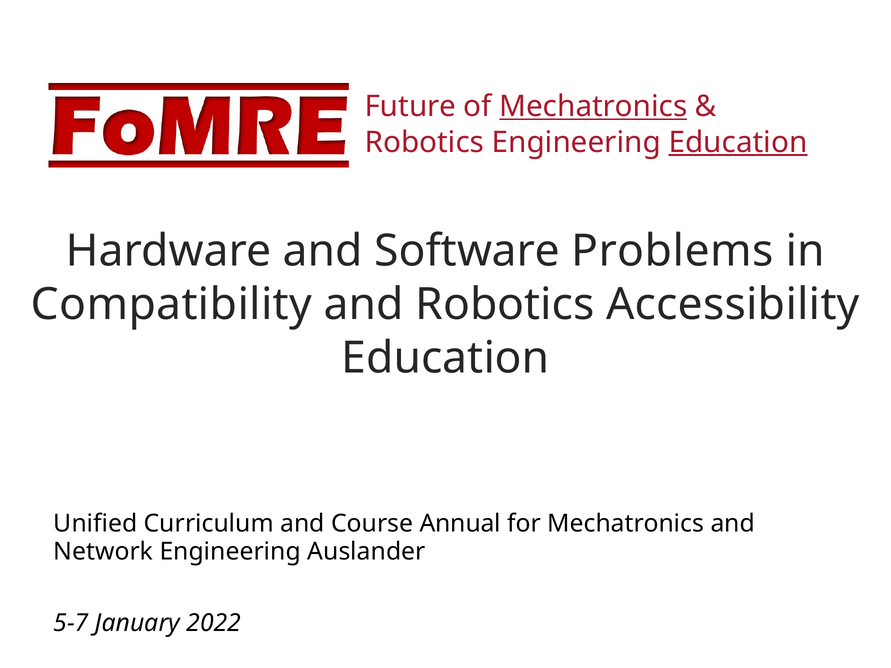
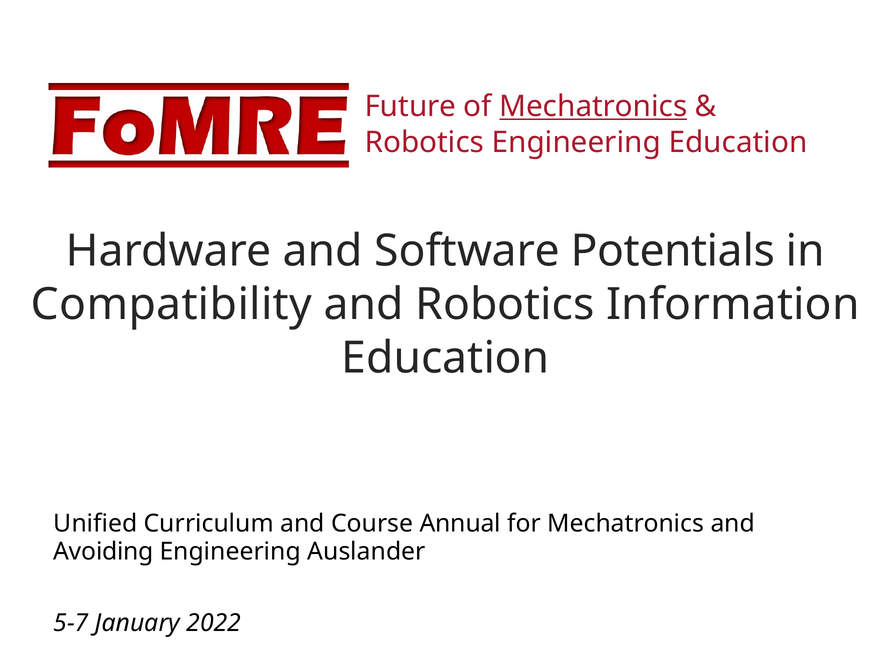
Education underline: present -> none (738, 142)
Problems: Problems -> Potentials (673, 251)
Accessibility: Accessibility -> Information (733, 305)
Network: Network -> Avoiding (103, 552)
